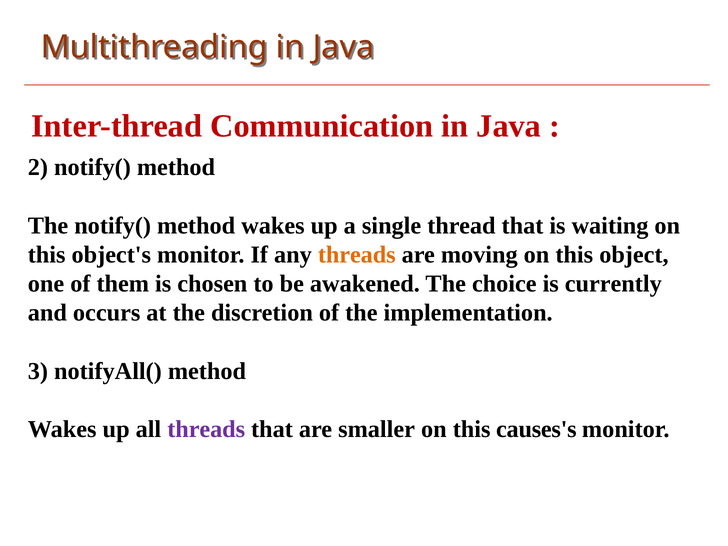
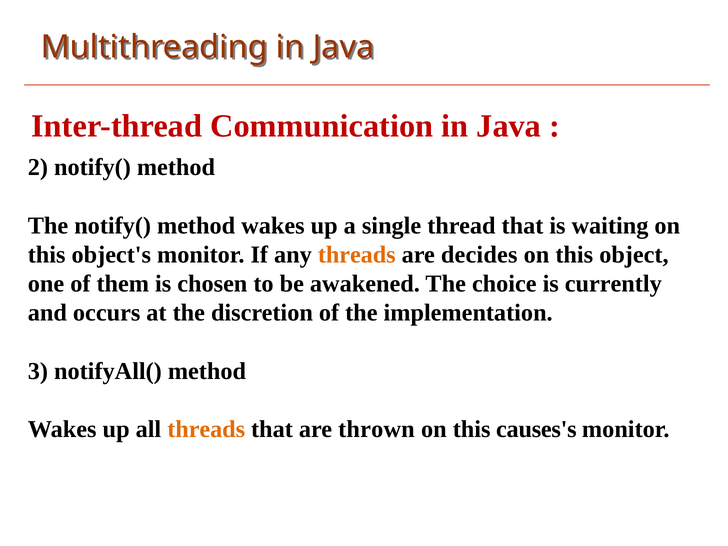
moving: moving -> decides (479, 255)
threads colour: purple -> orange (206, 429)
smaller: smaller -> thrown (376, 429)
